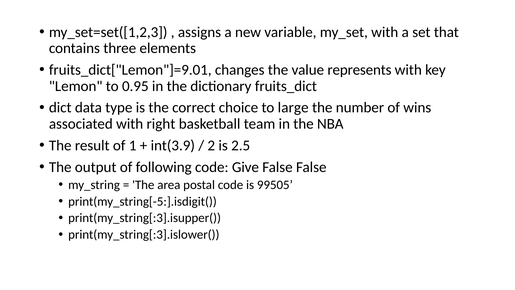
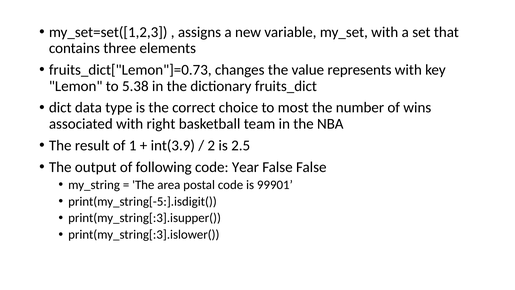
fruits_dict["Lemon"]=9.01: fruits_dict["Lemon"]=9.01 -> fruits_dict["Lemon"]=0.73 (130, 70)
0.95: 0.95 -> 5.38 (135, 86)
large: large -> most (293, 108)
Give: Give -> Year (245, 167)
99505: 99505 -> 99901 (275, 185)
